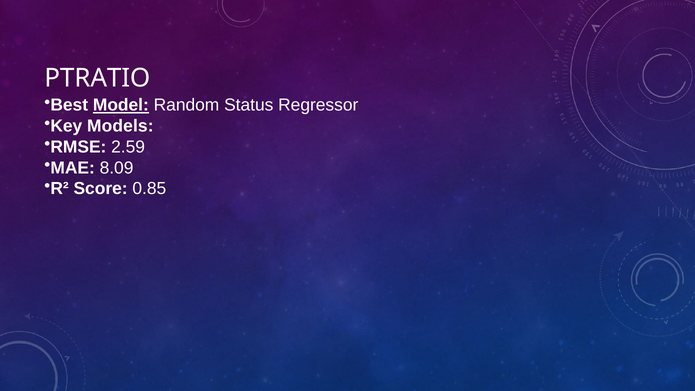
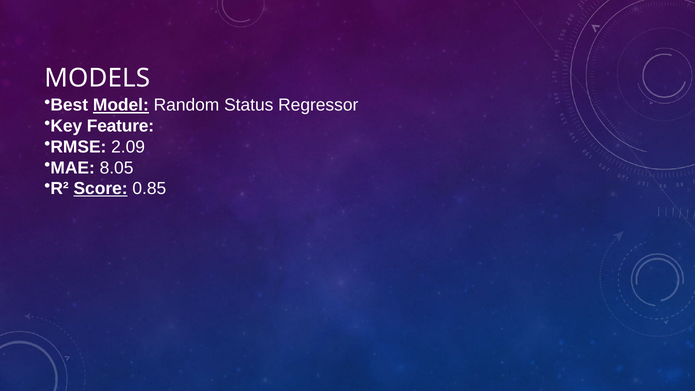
PTRATIO: PTRATIO -> MODELS (97, 78)
Models: Models -> Feature (120, 126)
2.59: 2.59 -> 2.09 (128, 147)
8.09: 8.09 -> 8.05 (117, 168)
Score underline: none -> present (101, 189)
